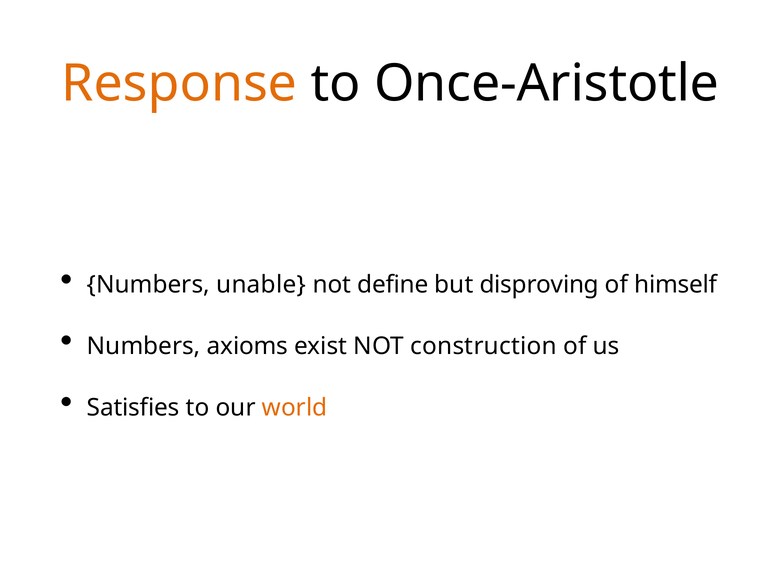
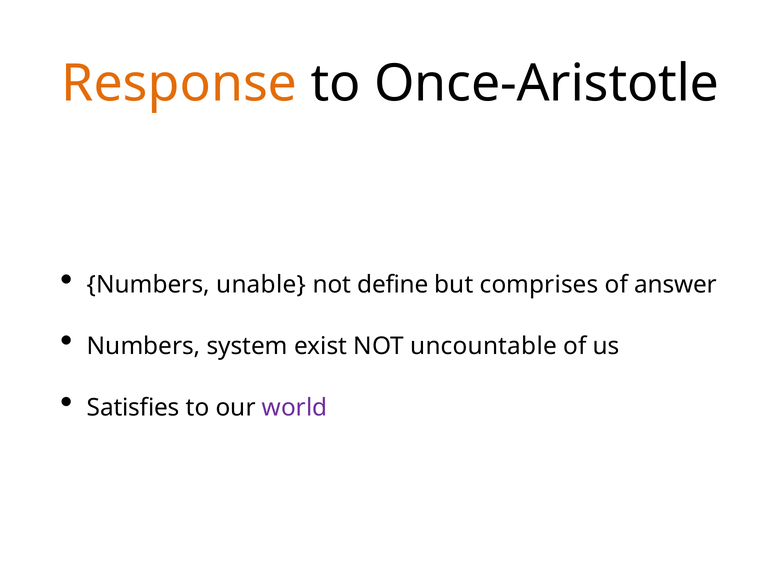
disproving: disproving -> comprises (539, 285)
himself: himself -> answer (676, 285)
axioms: axioms -> system (247, 346)
construction: construction -> uncountable (484, 346)
world colour: orange -> purple (295, 407)
